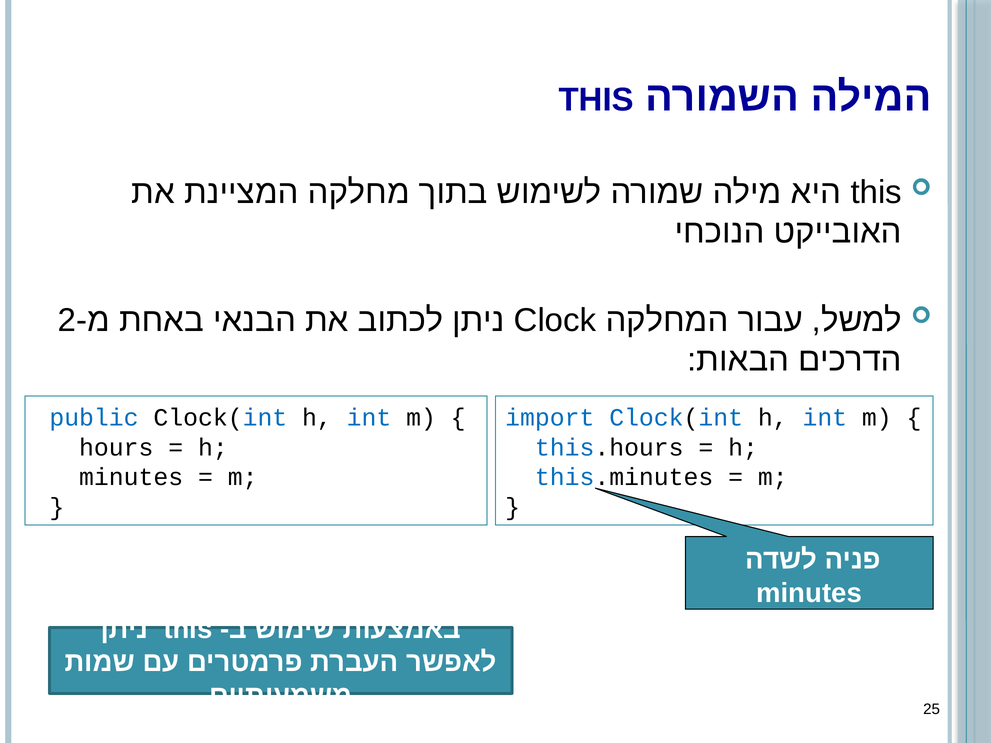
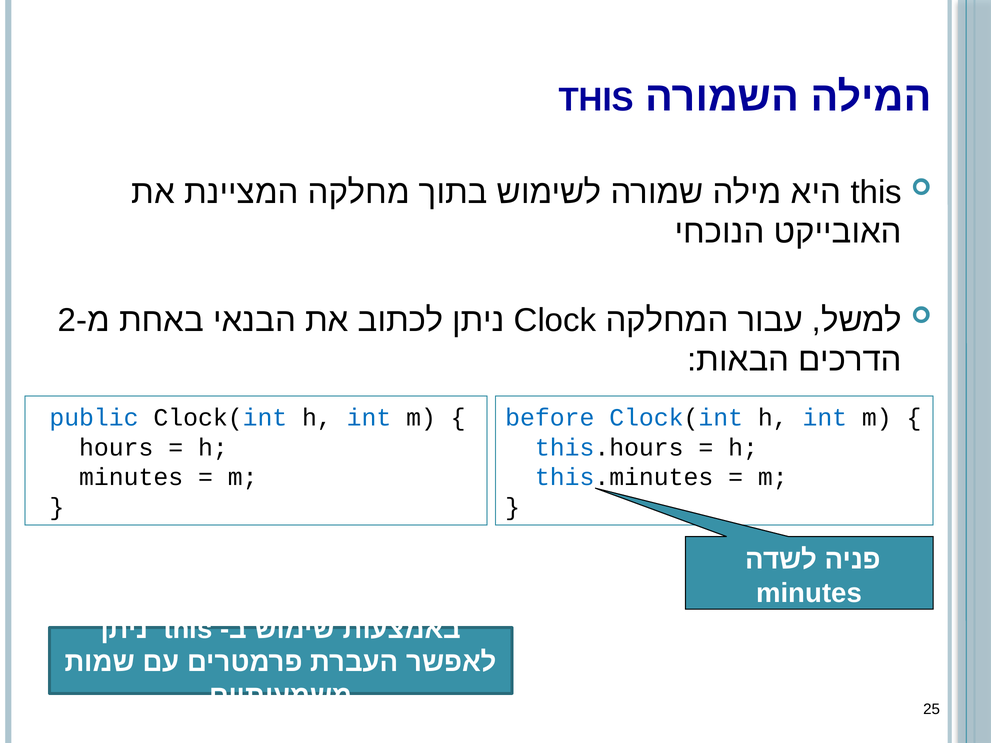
import: import -> before (550, 418)
